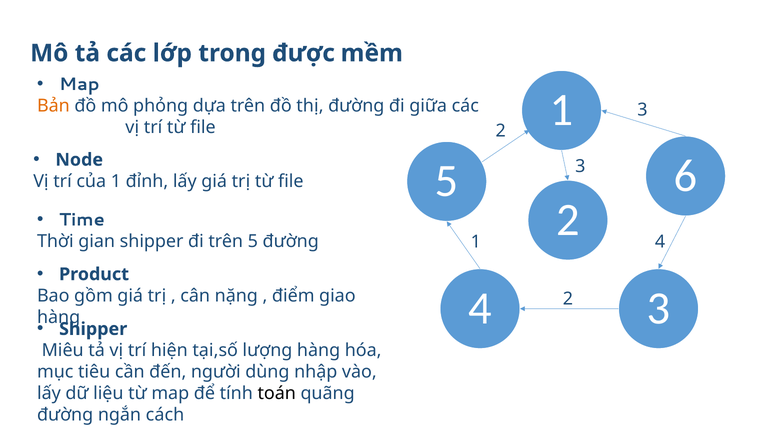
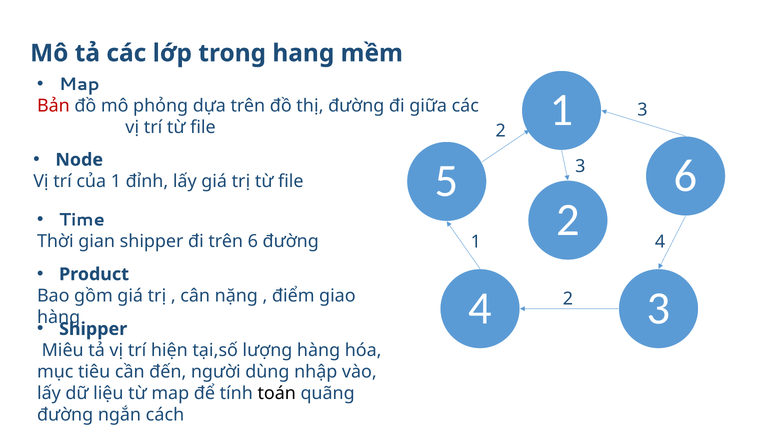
được: được -> hang (303, 53)
Bản colour: orange -> red (53, 106)
trên 5: 5 -> 6 (253, 242)
